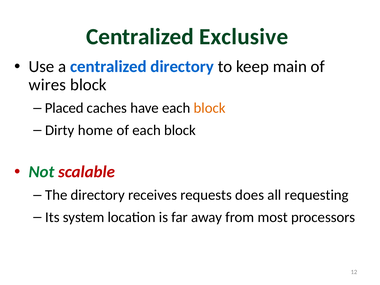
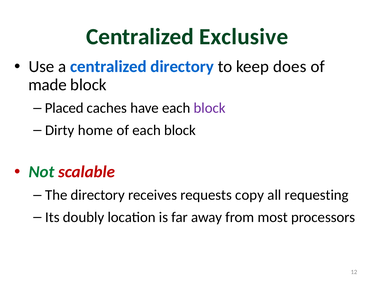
main: main -> does (290, 67)
wires: wires -> made (47, 85)
block colour: orange -> purple (210, 108)
does: does -> copy (250, 195)
system: system -> doubly (84, 217)
